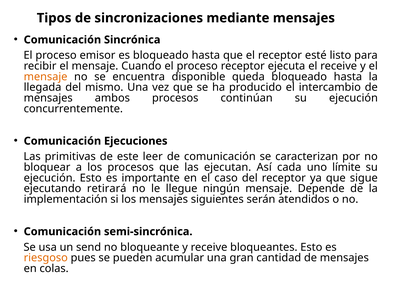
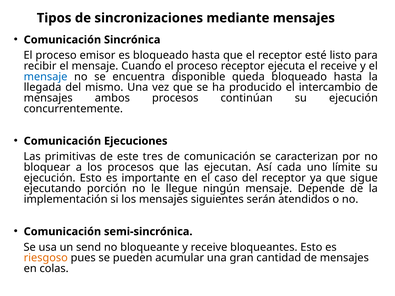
mensaje colour: orange -> blue (46, 77)
leer: leer -> tres (153, 157)
retirará: retirará -> porción (107, 189)
